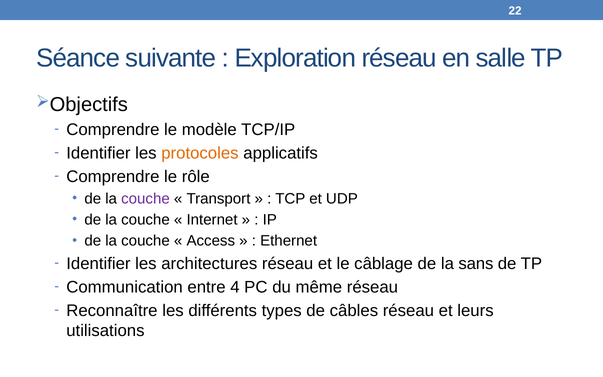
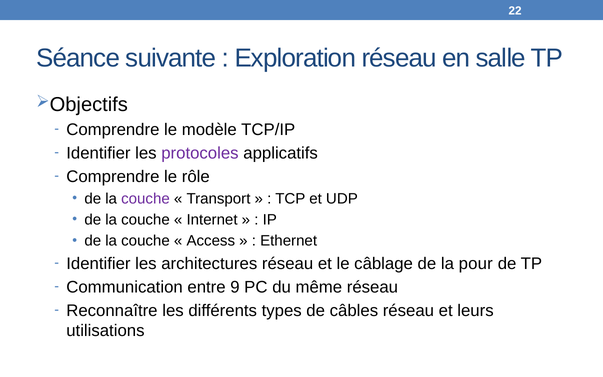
protocoles colour: orange -> purple (200, 153)
sans: sans -> pour (476, 263)
4: 4 -> 9 (235, 287)
